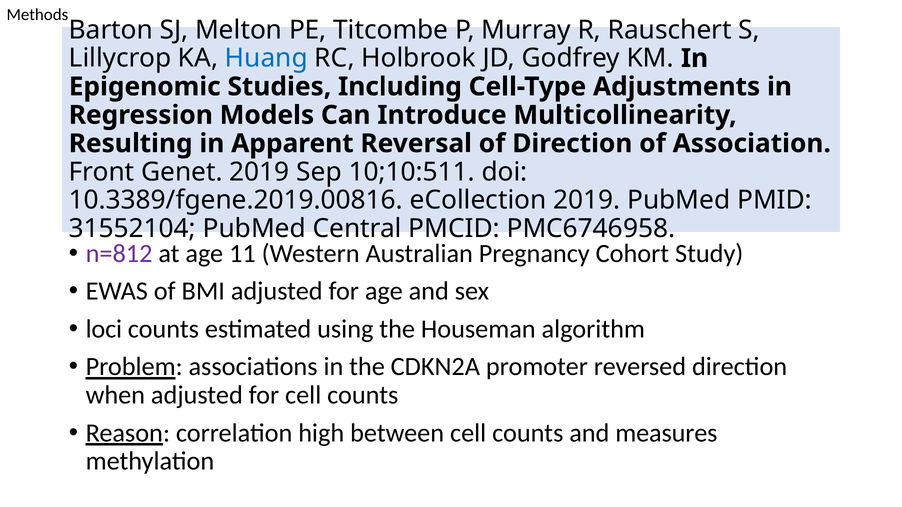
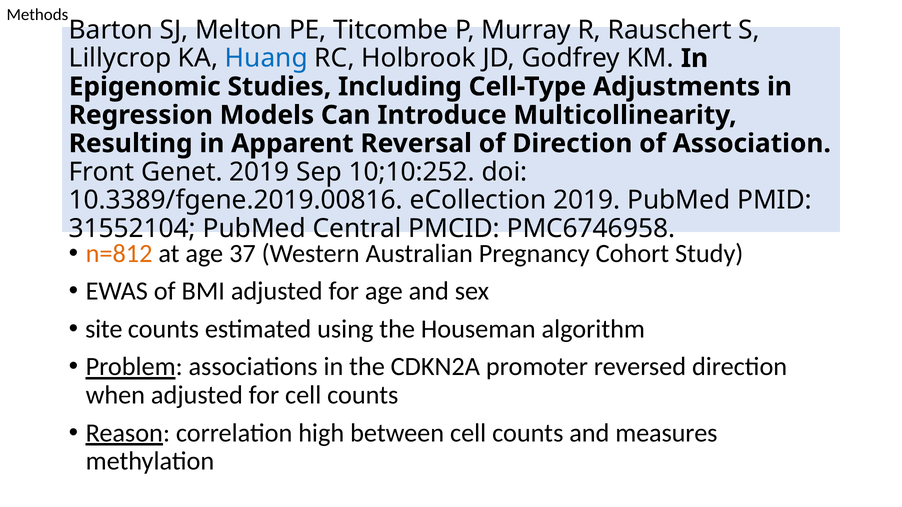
10;10:511: 10;10:511 -> 10;10:252 (412, 172)
n=812 colour: purple -> orange (119, 254)
11: 11 -> 37 (242, 254)
loci: loci -> site (104, 329)
